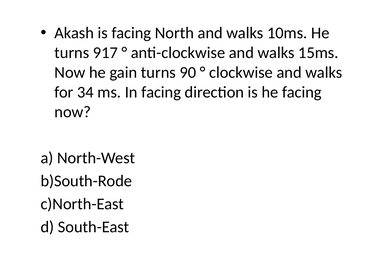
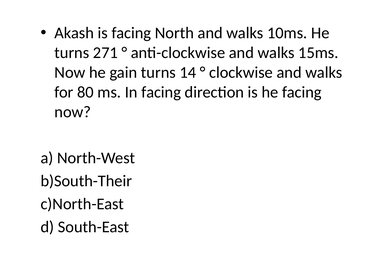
917: 917 -> 271 (105, 53)
90: 90 -> 14 (188, 72)
34: 34 -> 80 (85, 92)
b)South-Rode: b)South-Rode -> b)South-Their (86, 181)
